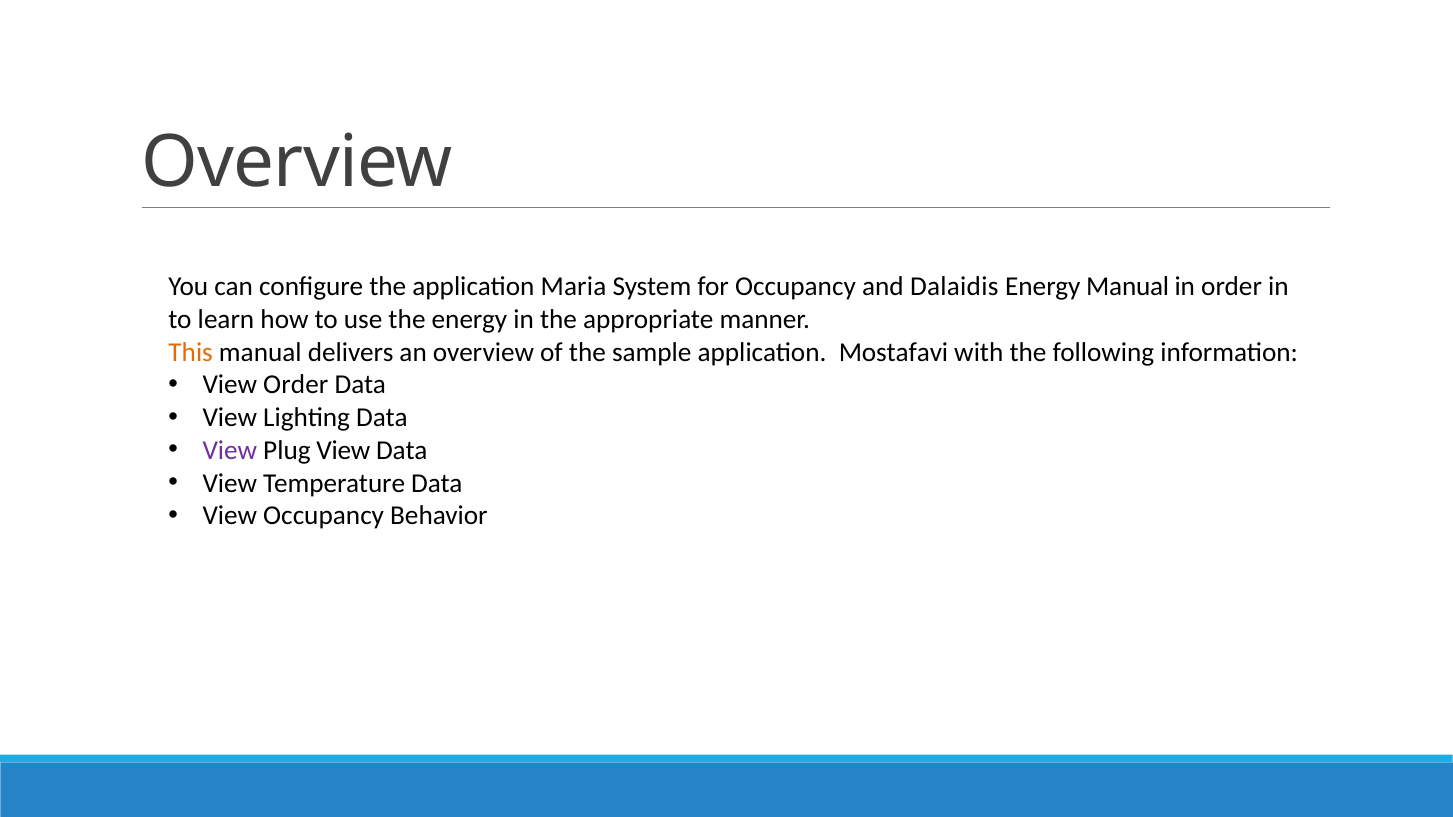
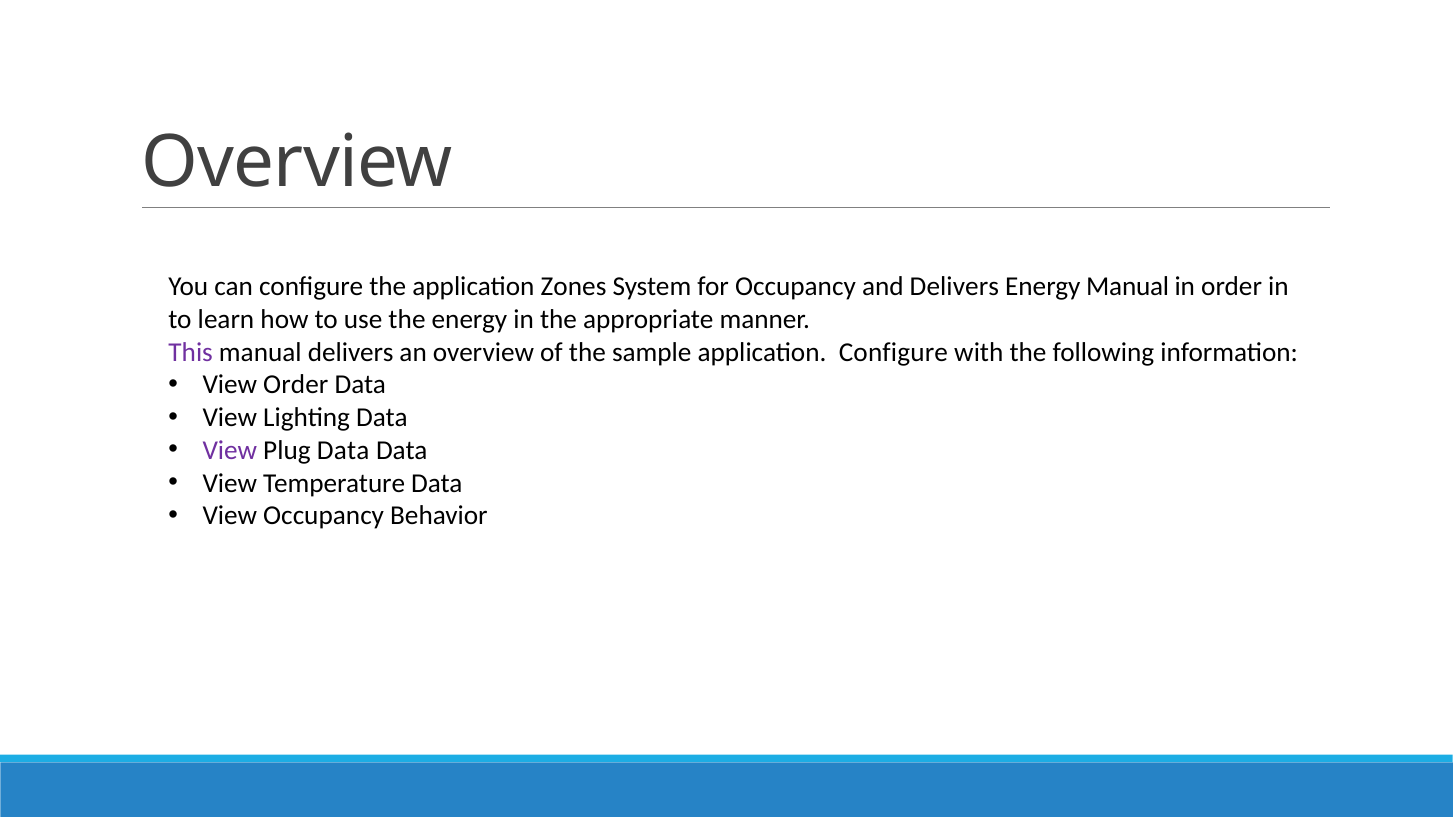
Maria: Maria -> Zones (574, 287)
and Dalaidis: Dalaidis -> Delivers (954, 287)
This colour: orange -> purple (191, 352)
application Mostafavi: Mostafavi -> Configure (893, 352)
Plug View: View -> Data (343, 451)
